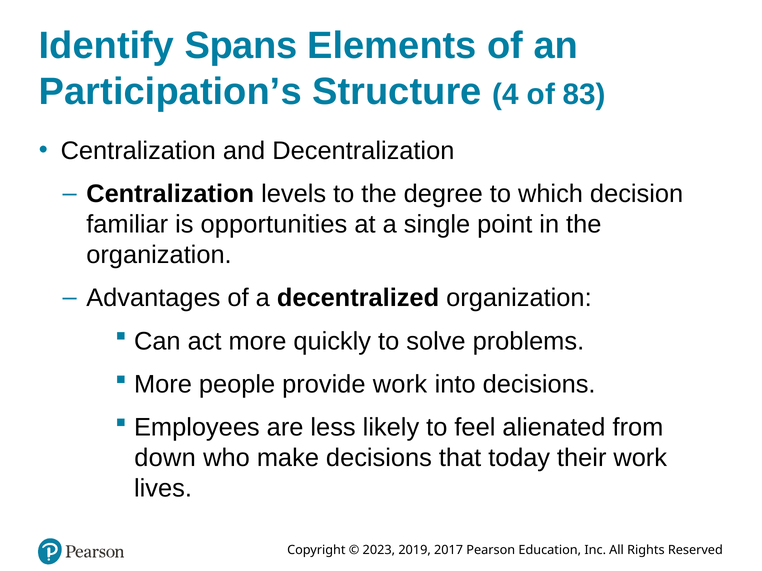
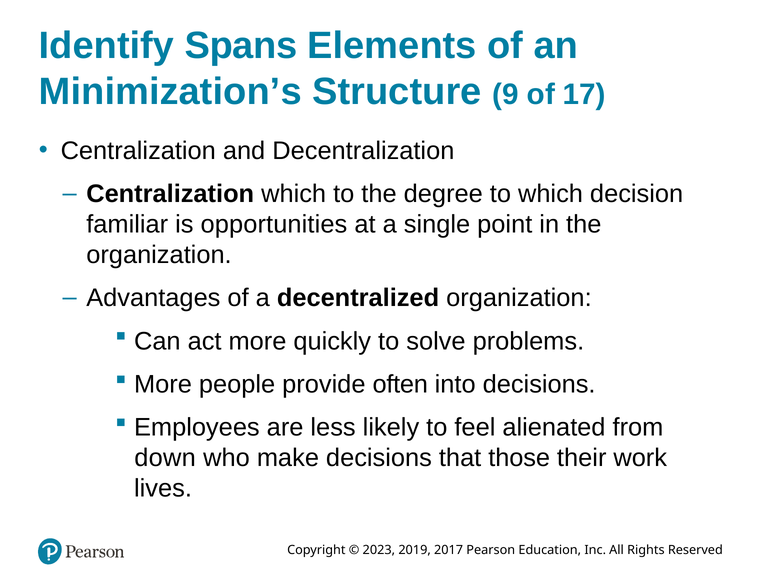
Participation’s: Participation’s -> Minimization’s (170, 92)
4: 4 -> 9 (506, 94)
83: 83 -> 17 (584, 94)
Centralization levels: levels -> which (294, 194)
provide work: work -> often (400, 385)
today: today -> those (519, 458)
